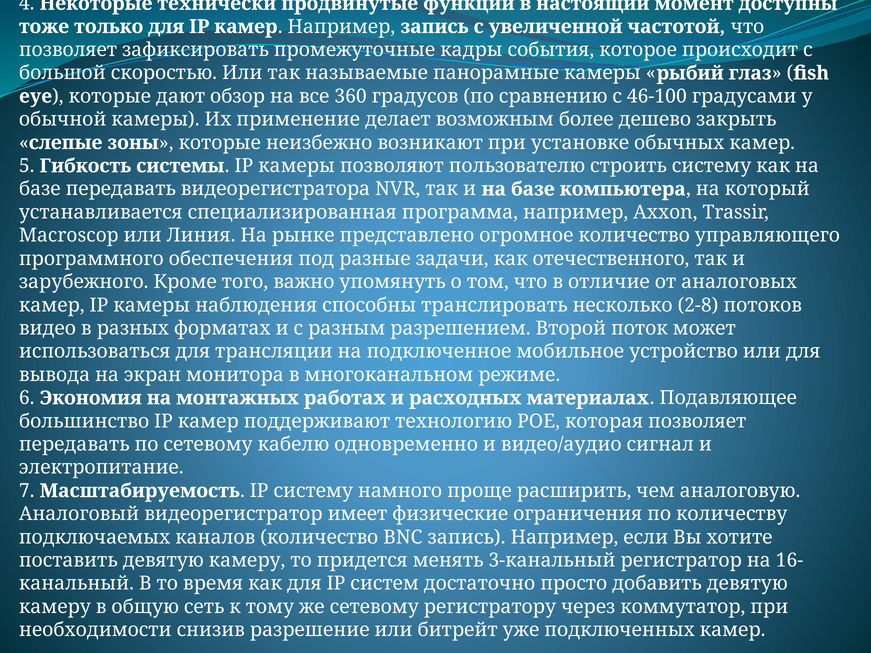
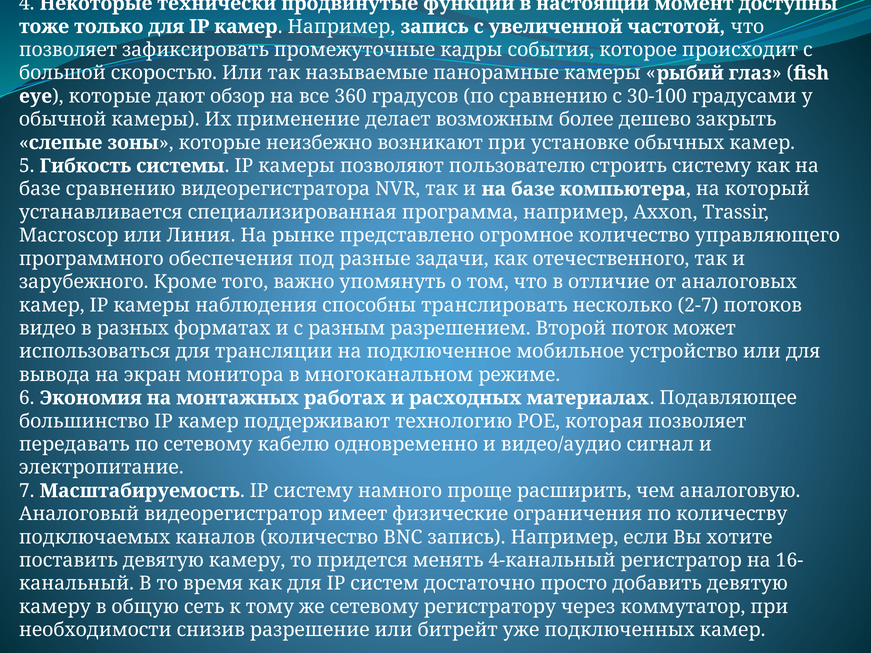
46-100: 46-100 -> 30-100 (657, 96)
базе передавать: передавать -> сравнению (121, 189)
2-8: 2-8 -> 2-7 (698, 305)
3-канальный: 3-канальный -> 4-канальный (552, 561)
